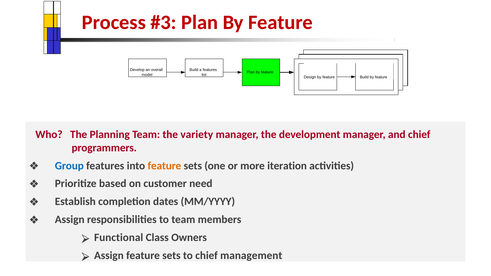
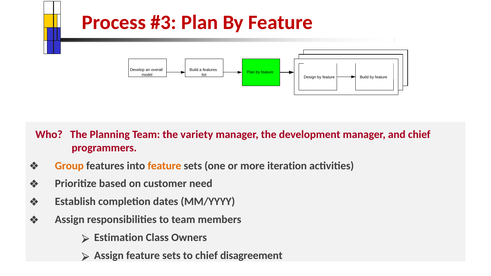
Group colour: blue -> orange (69, 166)
Functional: Functional -> Estimation (119, 238)
management: management -> disagreement (251, 256)
